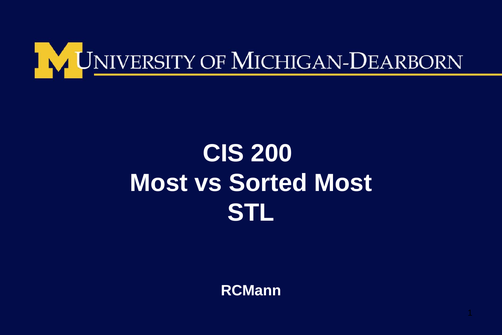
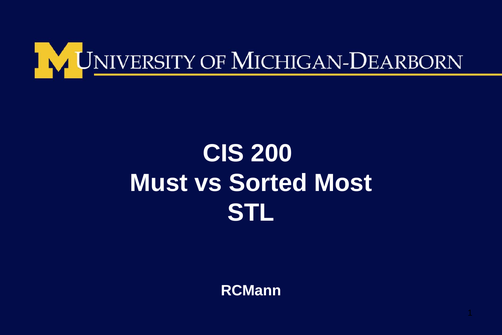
Most: Most -> Must (159, 183)
